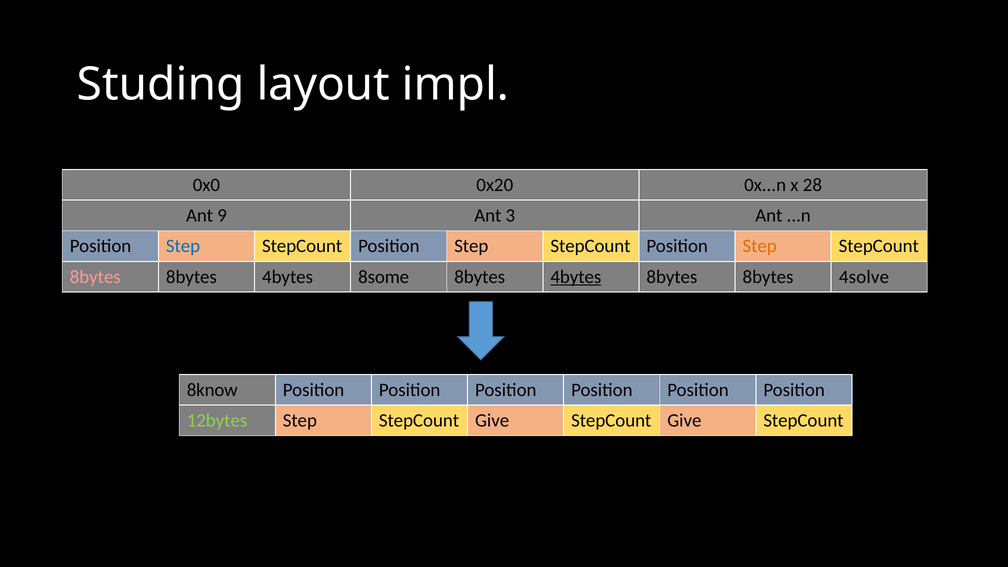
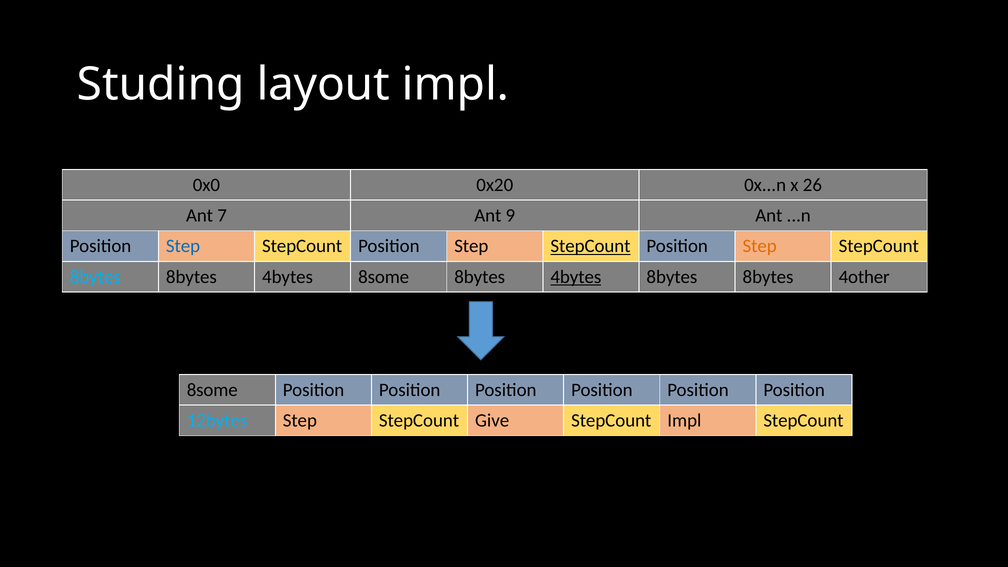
28: 28 -> 26 (812, 185)
9: 9 -> 7 (222, 216)
3: 3 -> 9 (510, 216)
StepCount underline: none -> present (590, 246)
8bytes colour: pink -> light blue (95, 277)
4solve: 4solve -> 4other (864, 277)
8know: 8know -> 8some (212, 390)
12bytes colour: light green -> light blue (217, 421)
Give: Give -> Impl (684, 421)
